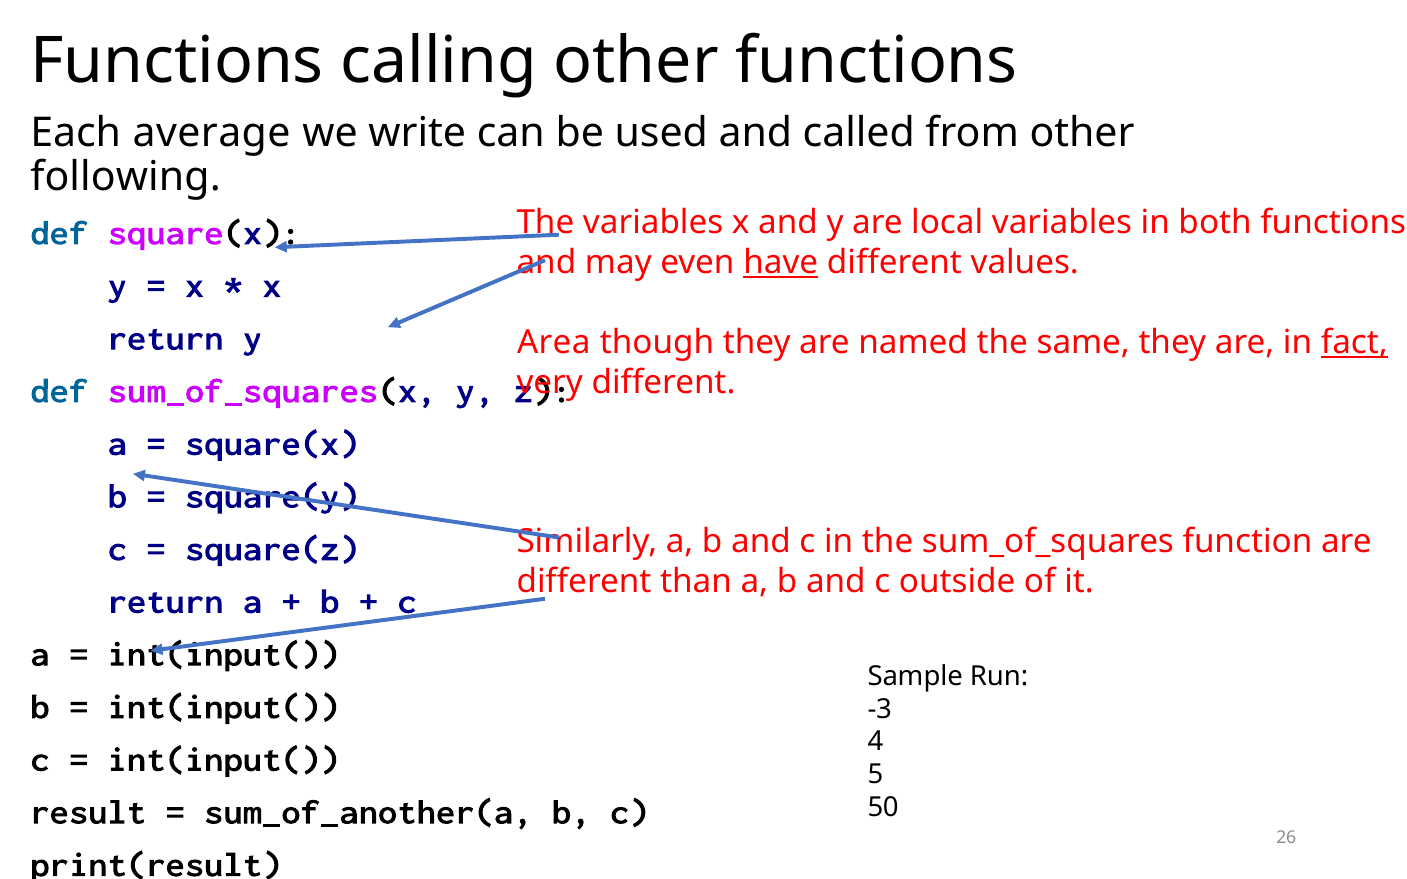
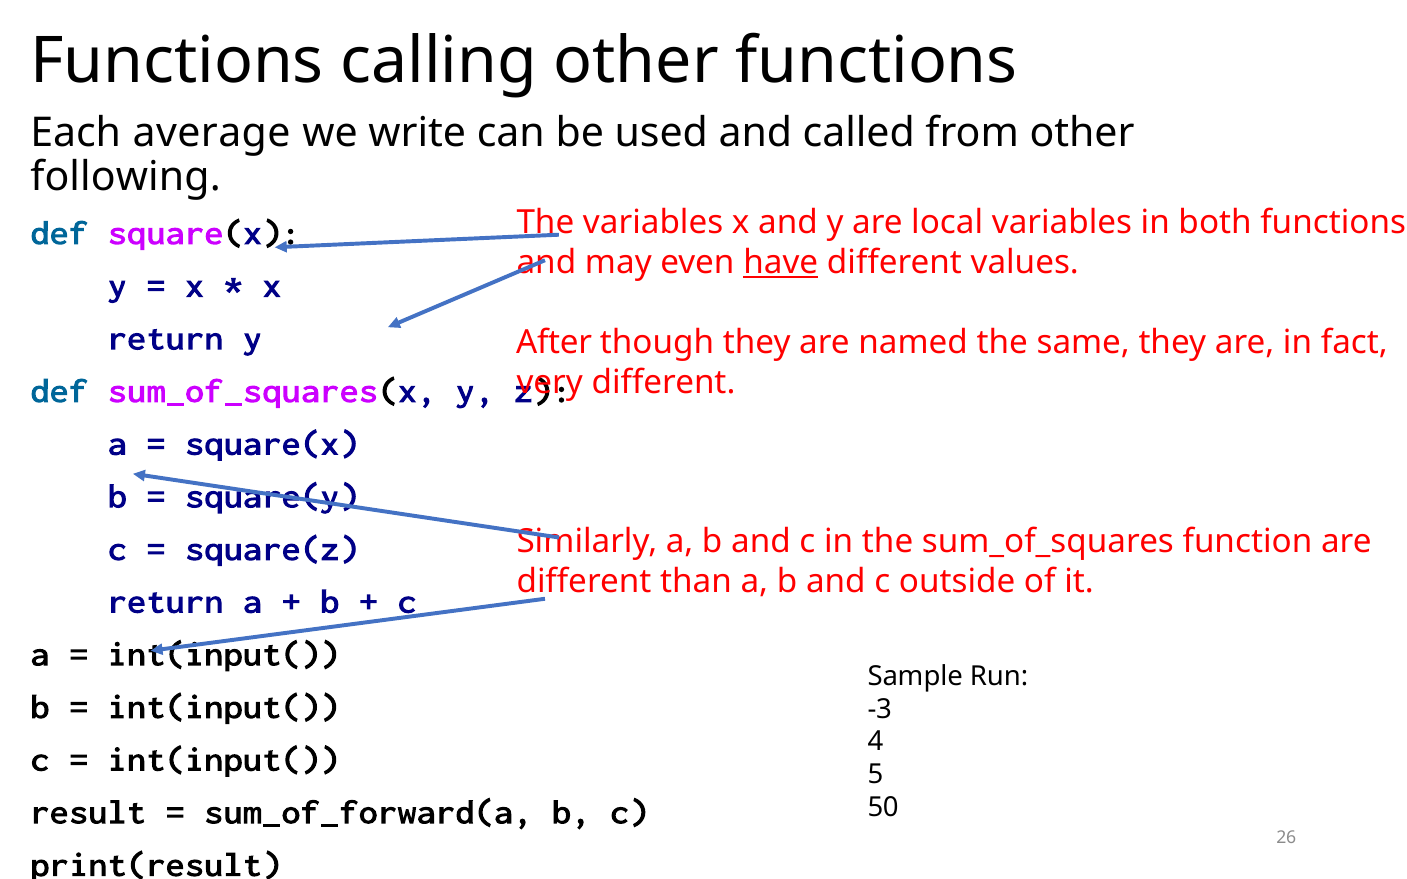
Area: Area -> After (554, 343)
fact underline: present -> none (1354, 343)
sum_of_another(a: sum_of_another(a -> sum_of_forward(a (368, 812)
